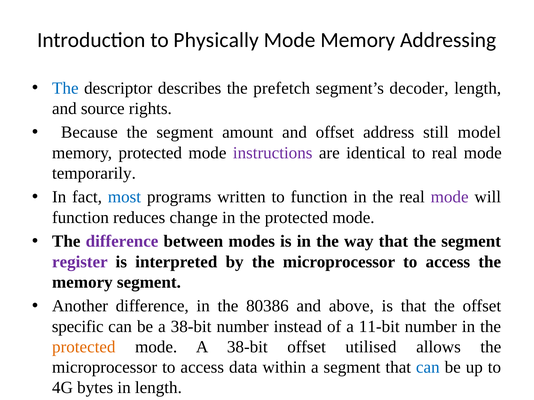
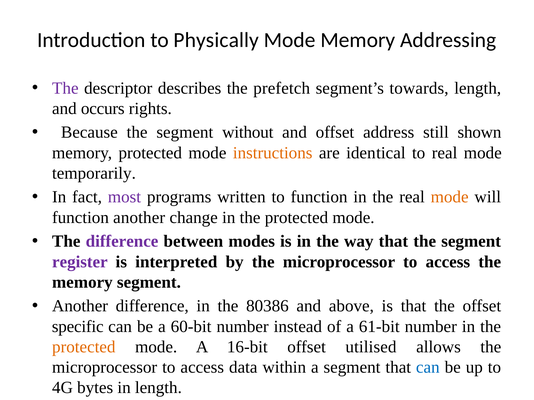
The colour: blue -> purple (65, 88)
decoder: decoder -> towards (419, 88)
source: source -> occurs (103, 109)
amount: amount -> without (248, 132)
model: model -> shown (479, 132)
instructions colour: purple -> orange (273, 153)
most colour: blue -> purple (124, 197)
mode colour: purple -> orange (450, 197)
reduces: reduces -> another (139, 218)
be a 38-bit: 38-bit -> 60-bit (191, 327)
11-bit: 11-bit -> 61-bit (379, 327)
mode A 38-bit: 38-bit -> 16-bit (247, 347)
